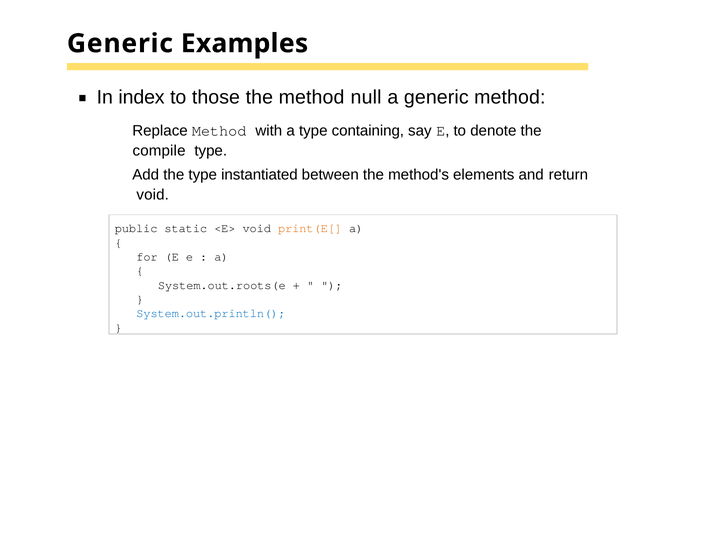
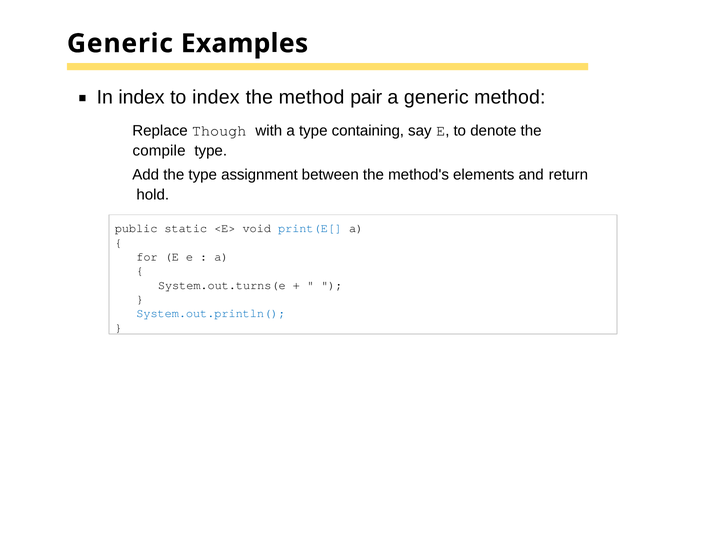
to those: those -> index (216, 97)
null: null -> pair (366, 97)
Replace Method: Method -> Though (219, 131)
instantiated: instantiated -> assignment (259, 175)
void: void -> hold (153, 195)
print(E[ colour: orange -> blue (310, 229)
System.out.roots(e: System.out.roots(e -> System.out.turns(e (222, 285)
